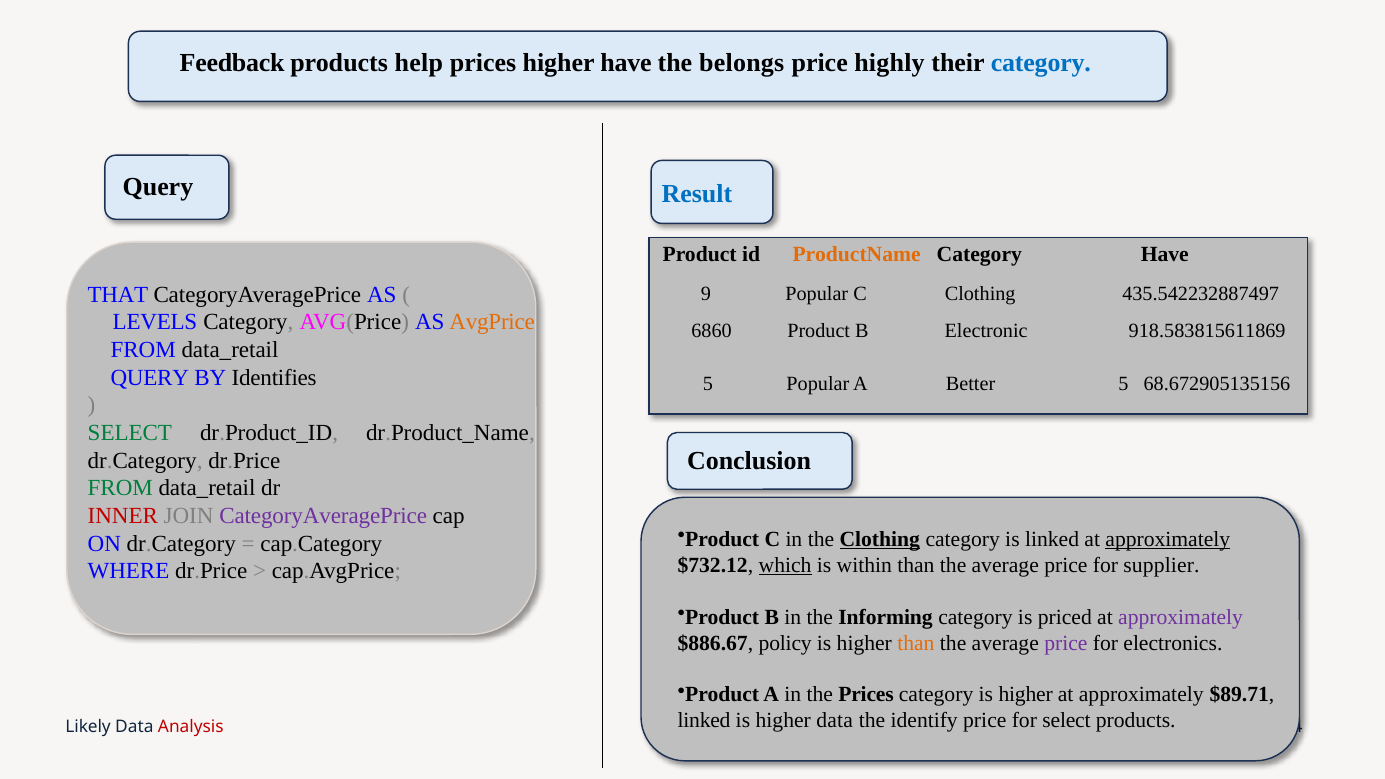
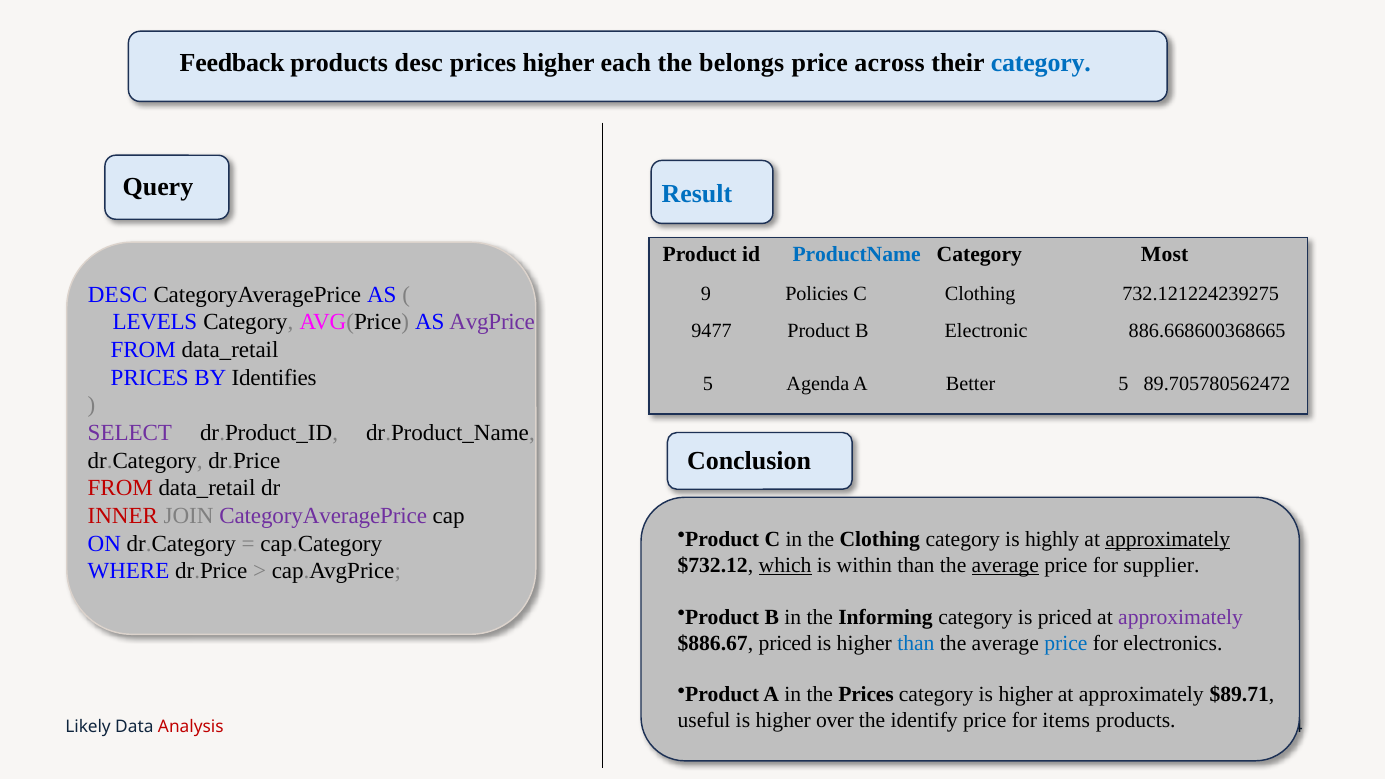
products help: help -> desc (419, 63)
higher have: have -> each (626, 63)
highly: highly -> across (889, 63)
ProductName colour: orange -> blue (857, 254)
Category Have: Have -> Most (1165, 254)
THAT: THAT -> DESC (118, 295)
9 Popular: Popular -> Policies (817, 294)
435.542232887497: 435.542232887497 -> 732.121224239275 (1201, 294)
AvgPrice colour: orange -> purple (492, 322)
6860: 6860 -> 9477 (712, 331)
918.583815611869: 918.583815611869 -> 886.668600368665 (1207, 331)
QUERY: QUERY -> PRICES (150, 378)
5 Popular: Popular -> Agenda (818, 384)
68.672905135156: 68.672905135156 -> 89.705780562472 (1217, 384)
SELECT colour: green -> purple (130, 433)
FROM colour: green -> red (120, 488)
Clothing underline: present -> none (880, 539)
is linked: linked -> highly (1052, 539)
average underline: none -> present (1005, 565)
$886.67 policy: policy -> priced (785, 643)
than colour: orange -> blue (916, 643)
price colour: purple -> blue (1066, 643)
linked: linked -> useful (704, 721)
higher data: data -> over (835, 721)
for select: select -> items (1066, 721)
